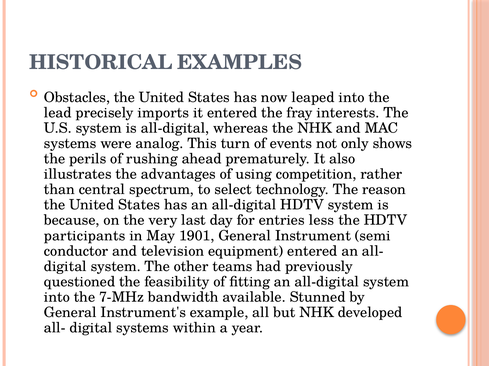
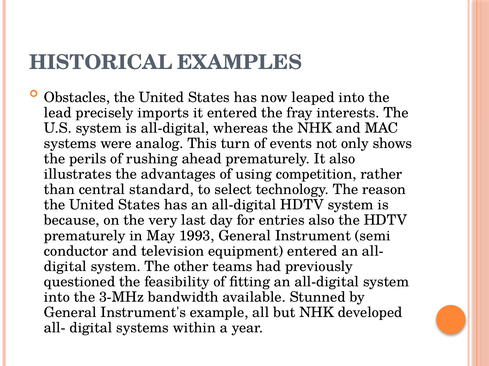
spectrum: spectrum -> standard (161, 190)
entries less: less -> also (322, 221)
participants: participants -> prematurely (85, 236)
1901: 1901 -> 1993 (197, 236)
7-MHz: 7-MHz -> 3-MHz (122, 298)
